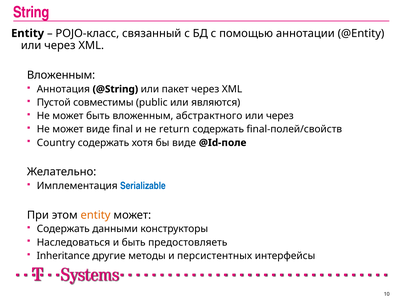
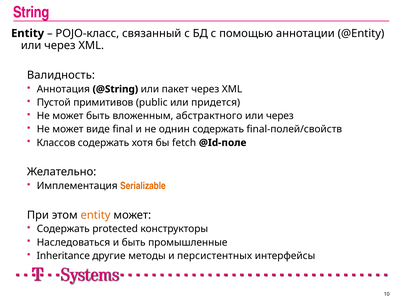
Вложенным: Вложенным -> Валидность (61, 75)
совместимы: совместимы -> примитивов (103, 103)
являются: являются -> придется (216, 103)
return: return -> однин (174, 129)
Country: Country -> Классов (56, 143)
бы виде: виде -> fetch (184, 143)
Serializable colour: blue -> orange (143, 186)
данными: данными -> protected (115, 229)
предостовляеть: предостовляеть -> промышленные (188, 243)
